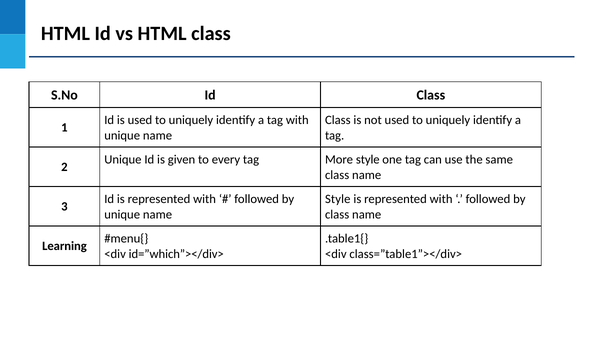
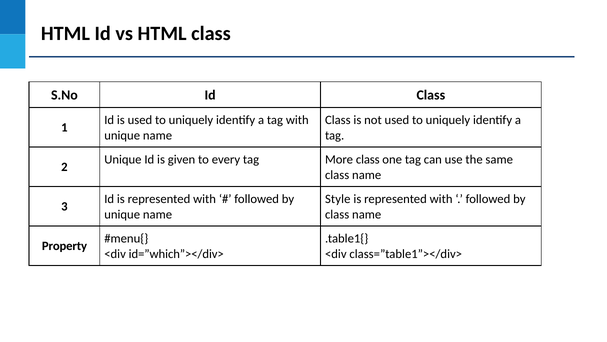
More style: style -> class (368, 159)
Learning: Learning -> Property (65, 246)
